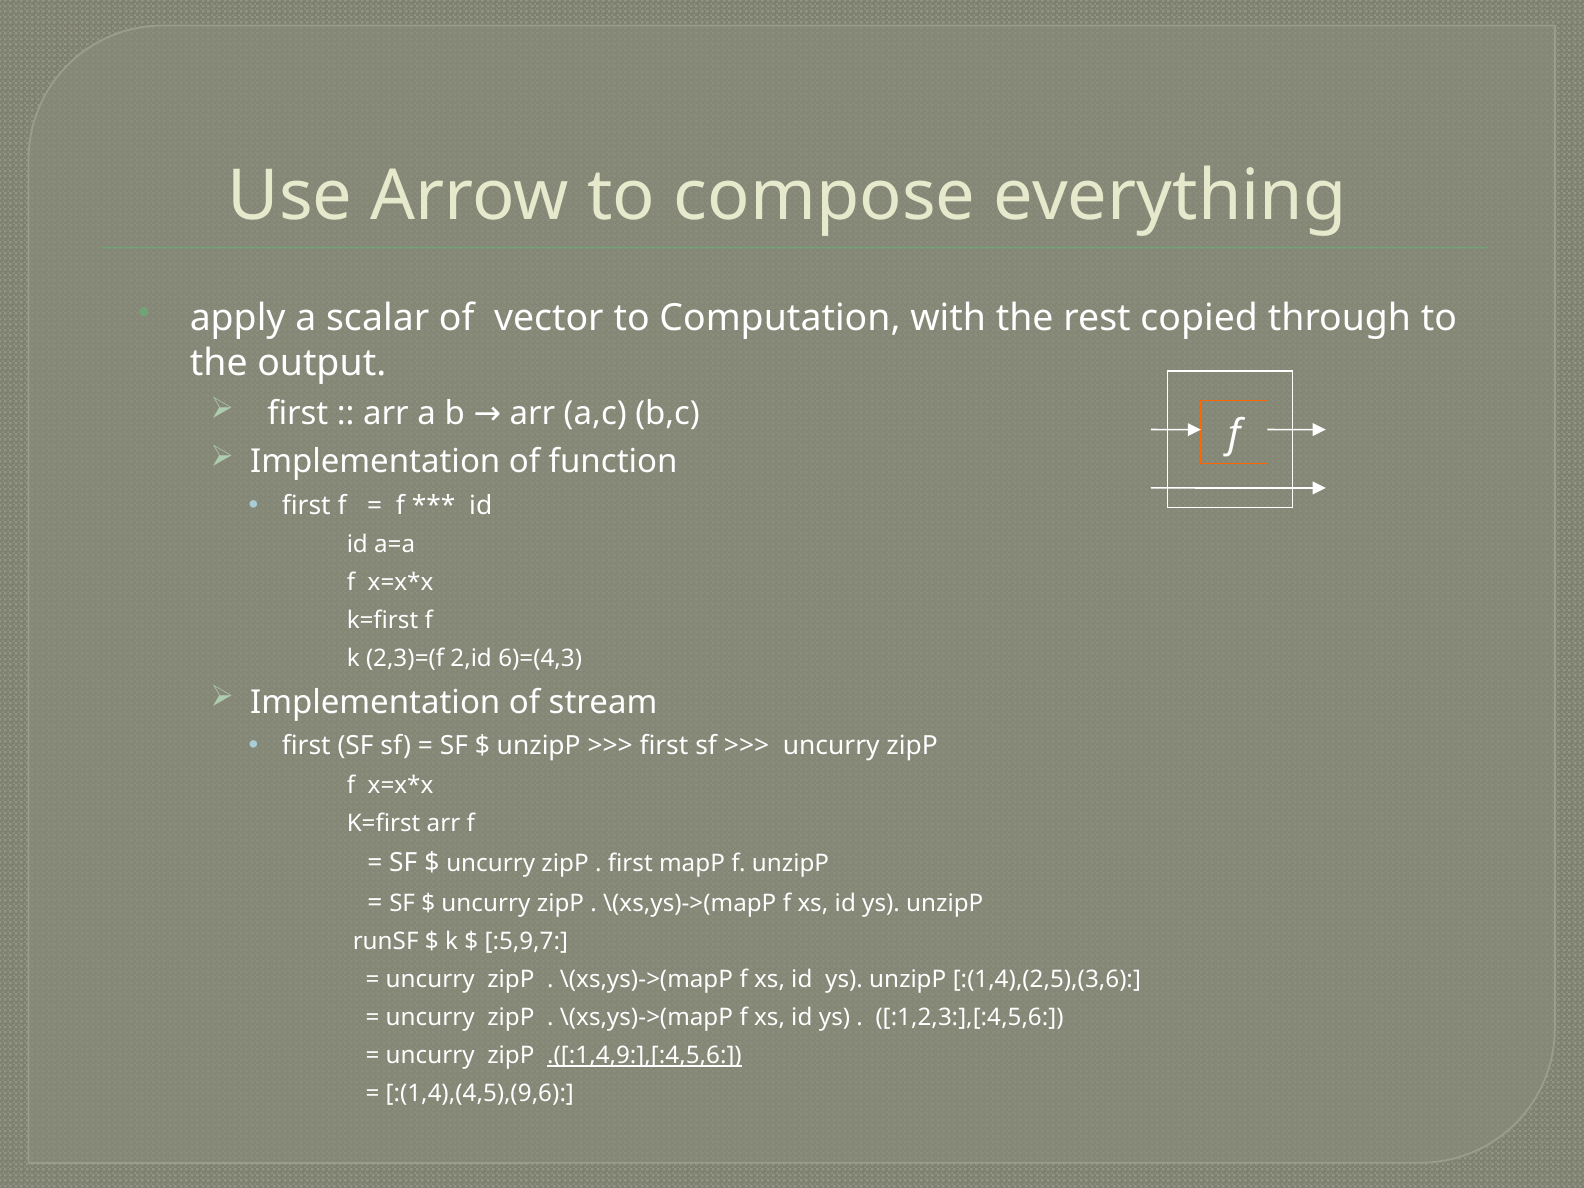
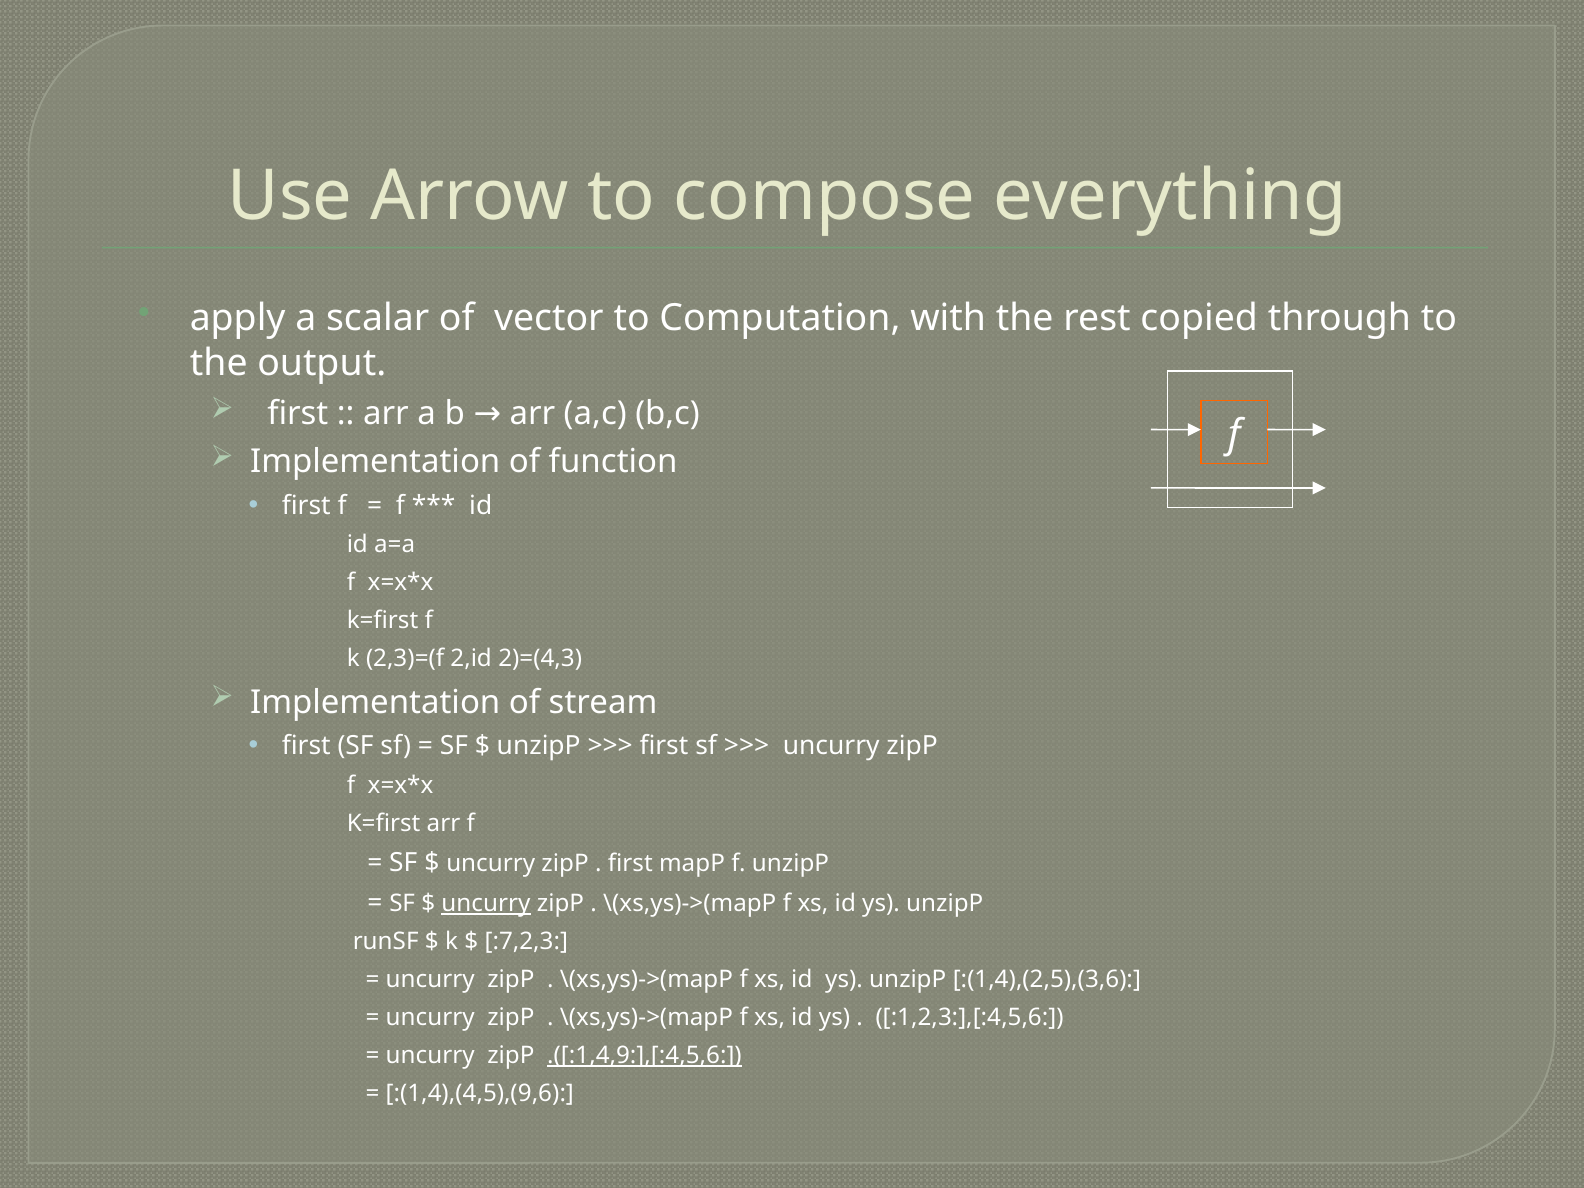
6)=(4,3: 6)=(4,3 -> 2)=(4,3 (540, 659)
uncurry underline: none -> present (486, 904)
:5,9,7: :5,9,7 -> :7,2,3 (526, 942)
